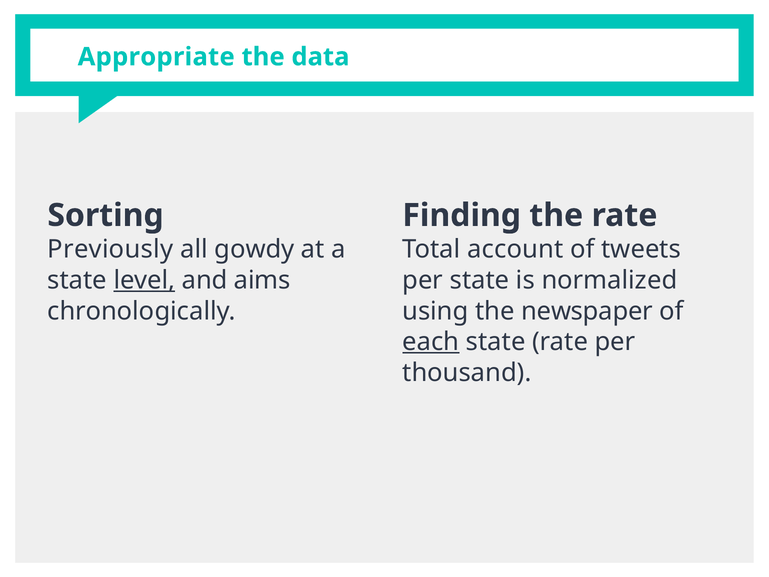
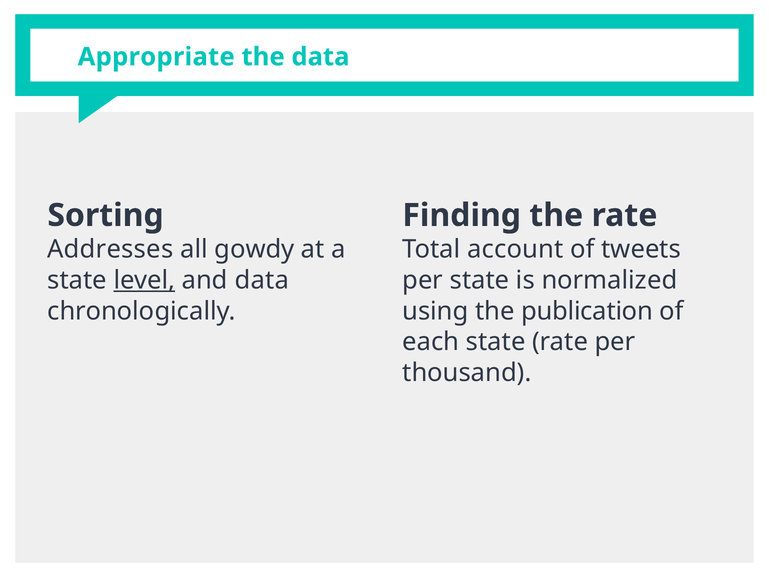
Previously: Previously -> Addresses (110, 249)
and aims: aims -> data (262, 280)
newspaper: newspaper -> publication (587, 311)
each underline: present -> none (431, 342)
